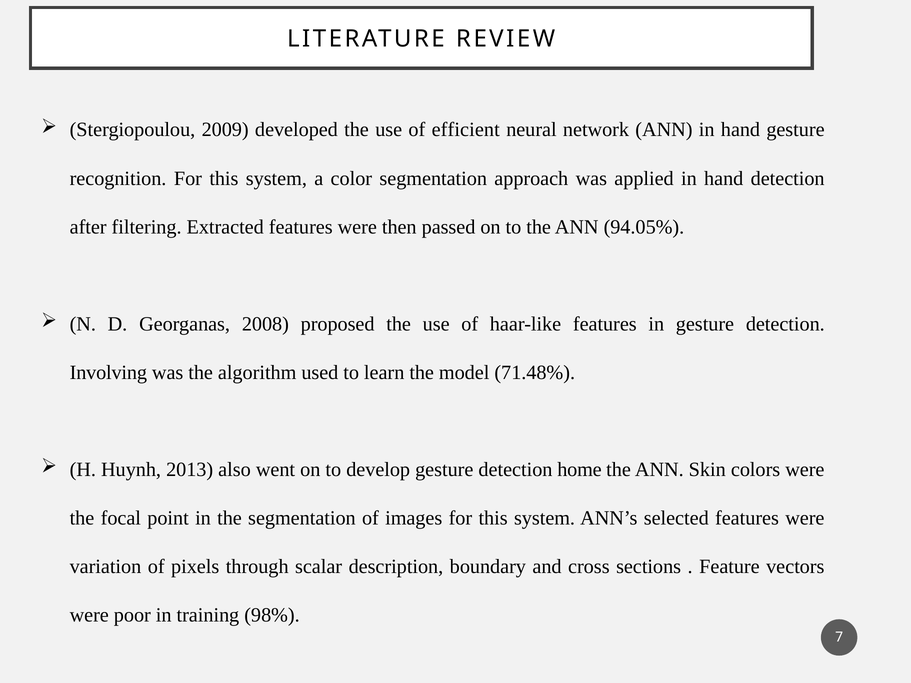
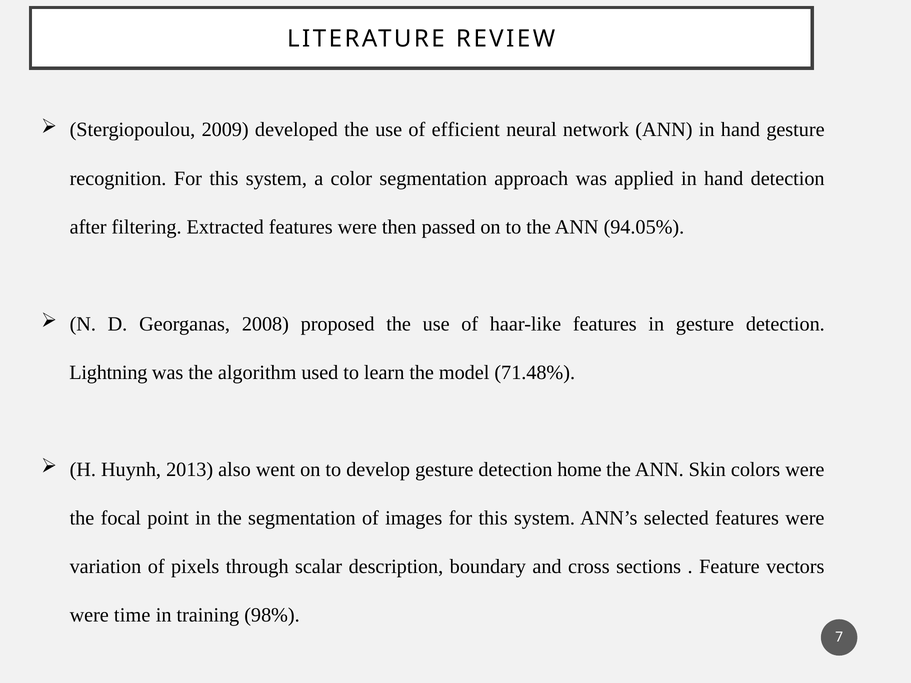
Involving: Involving -> Lightning (108, 373)
poor: poor -> time (132, 615)
